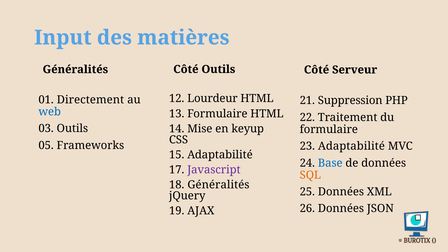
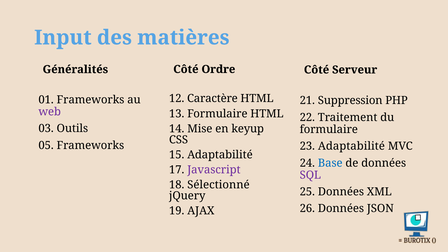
Côté Outils: Outils -> Ordre (218, 69)
Lourdeur: Lourdeur -> Caractère (212, 99)
01 Directement: Directement -> Frameworks (90, 100)
web colour: blue -> purple (50, 112)
SQL colour: orange -> purple (310, 175)
18 Généralités: Généralités -> Sélectionné (218, 185)
